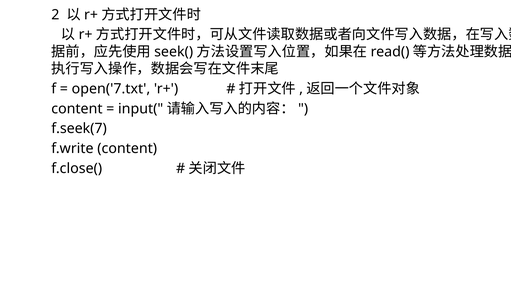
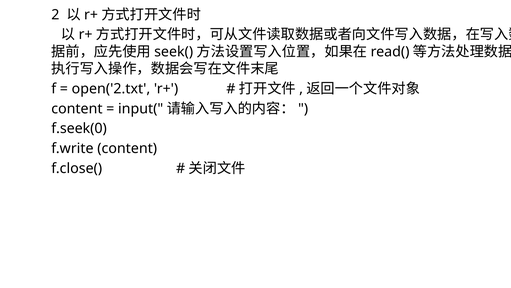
open('7.txt: open('7.txt -> open('2.txt (111, 89)
f.seek(7: f.seek(7 -> f.seek(0 (79, 128)
